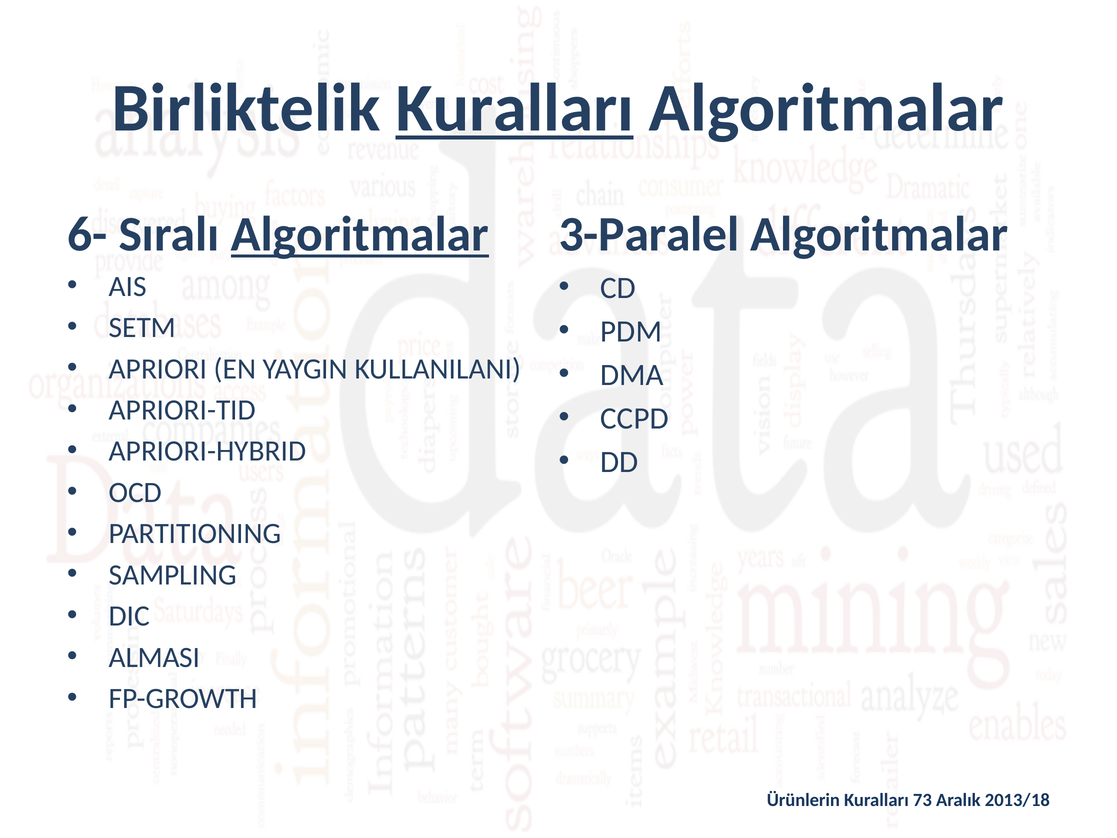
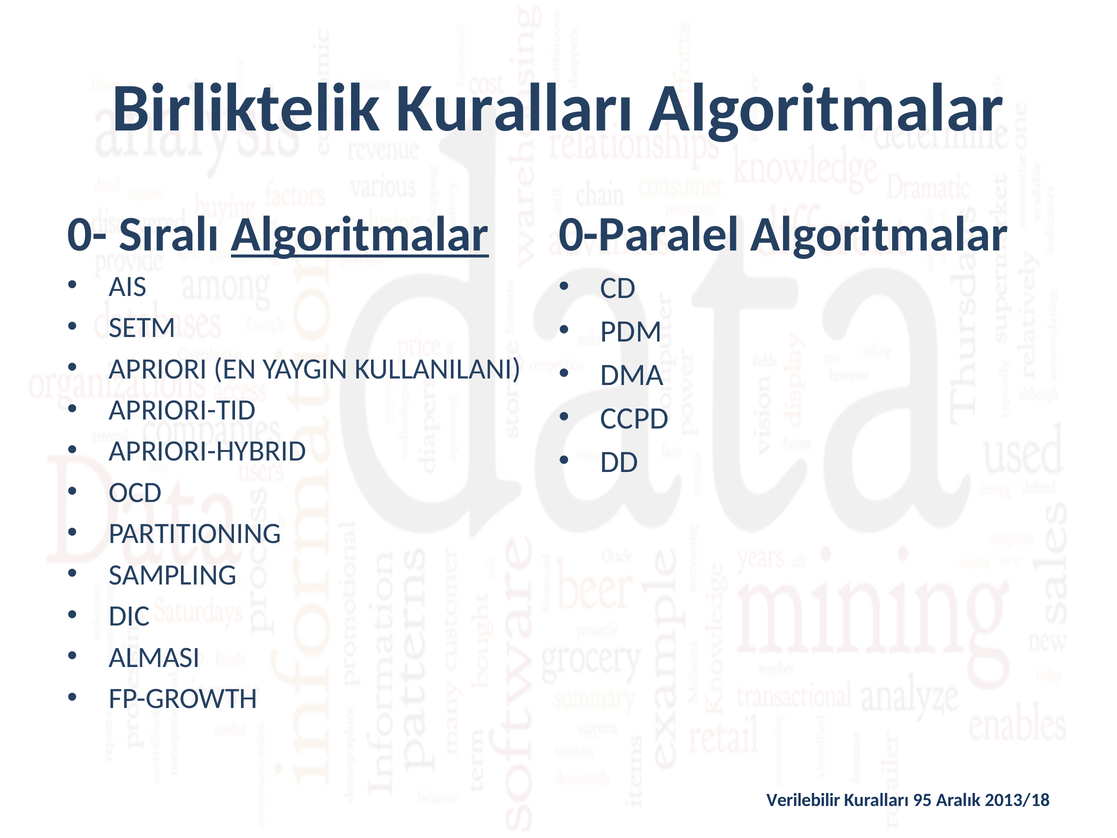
Kuralları underline: present -> none (515, 108)
6-: 6- -> 0- (87, 234)
3-Paralel: 3-Paralel -> 0-Paralel (649, 234)
Ürünlerin: Ürünlerin -> Verilebilir (803, 800)
73: 73 -> 95 (922, 800)
